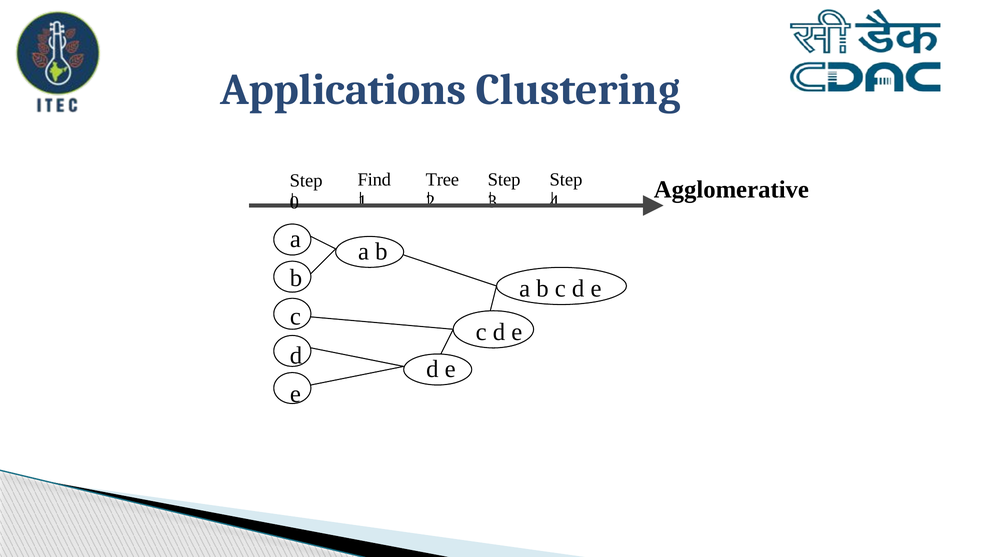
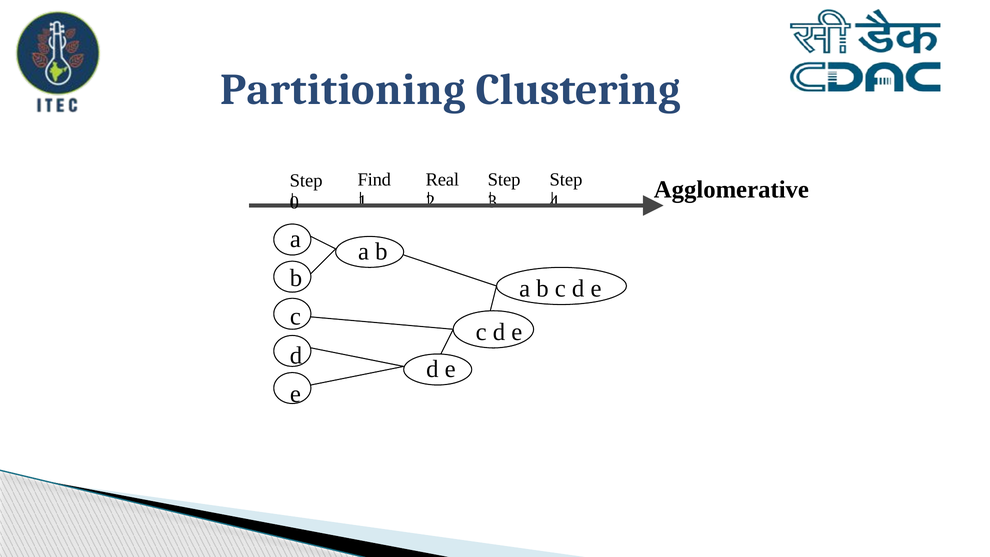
Applications: Applications -> Partitioning (343, 90)
Tree: Tree -> Real (442, 179)
